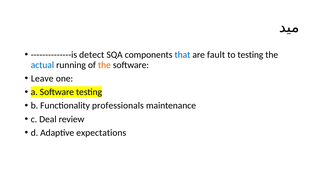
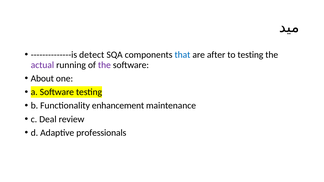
fault: fault -> after (216, 55)
actual colour: blue -> purple (42, 65)
the colour: orange -> purple (104, 65)
Leave: Leave -> About (42, 79)
professionals: professionals -> enhancement (118, 106)
expectations: expectations -> professionals (101, 133)
